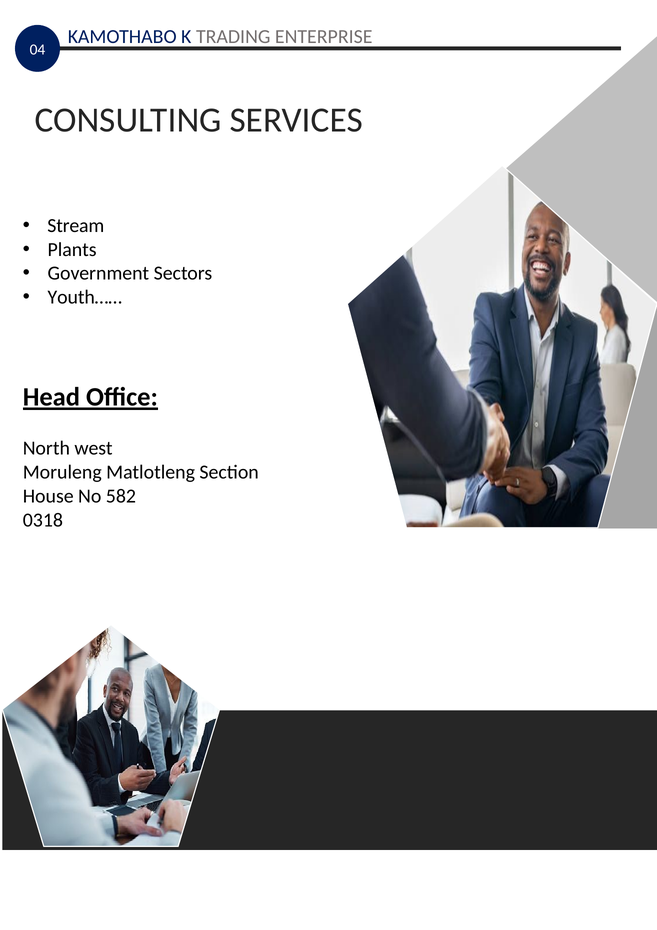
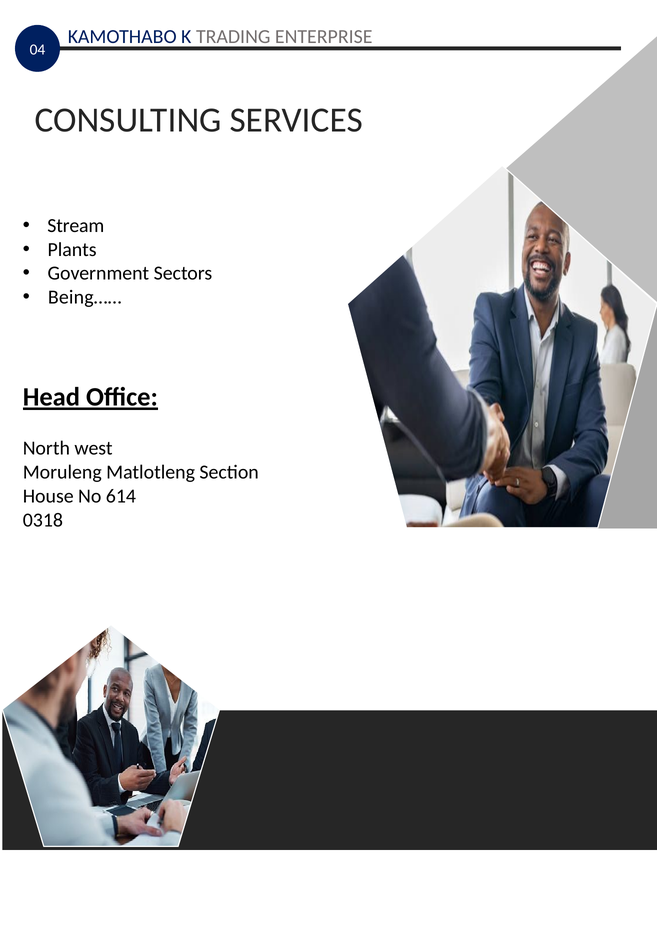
Youth……: Youth…… -> Being…… (85, 297)
582: 582 -> 614 (121, 496)
